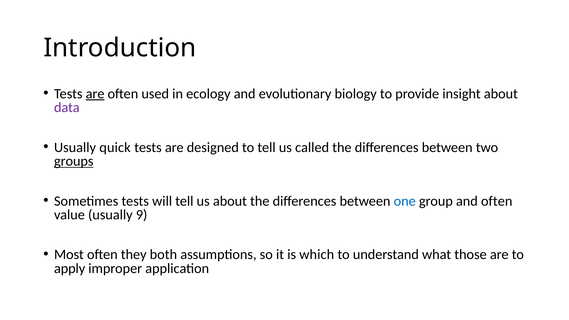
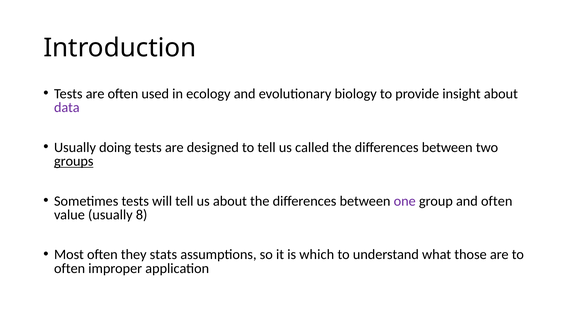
are underline: present -> none (95, 94)
quick: quick -> doing (115, 147)
one colour: blue -> purple (405, 201)
9: 9 -> 8 (142, 215)
both: both -> stats (163, 255)
apply: apply -> often (70, 269)
